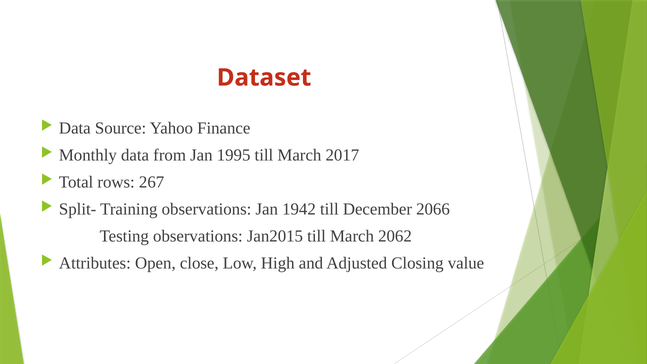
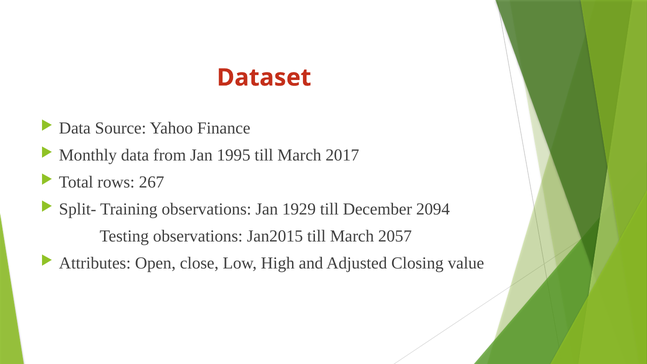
1942: 1942 -> 1929 (299, 209)
2066: 2066 -> 2094 (433, 209)
2062: 2062 -> 2057 (395, 236)
